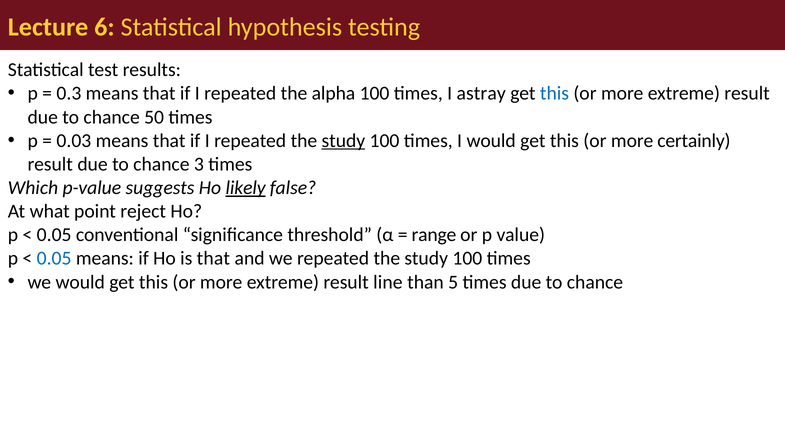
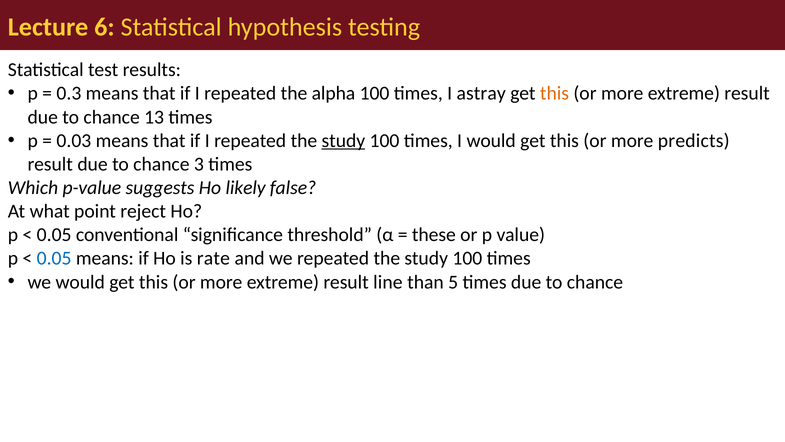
this colour: blue -> orange (554, 93)
50: 50 -> 13 (154, 117)
certainly: certainly -> predicts (694, 140)
likely underline: present -> none (246, 188)
range: range -> these (434, 235)
is that: that -> rate (213, 258)
